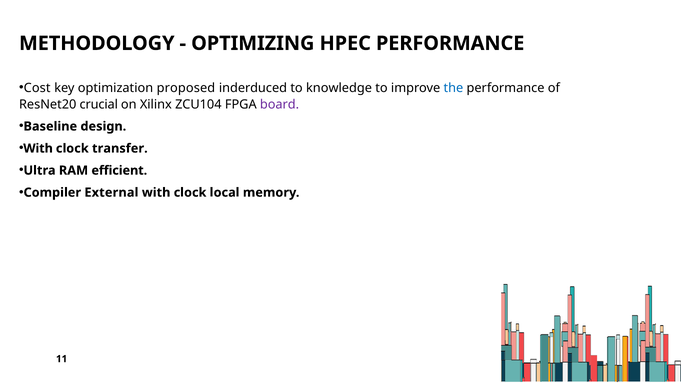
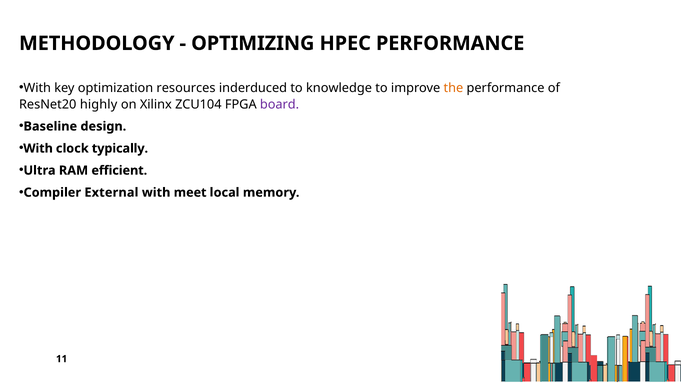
Cost: Cost -> With (37, 88)
proposed: proposed -> resources (186, 88)
the colour: blue -> orange (453, 88)
crucial: crucial -> highly (99, 104)
transfer: transfer -> typically (120, 148)
clock: clock -> meet (190, 193)
